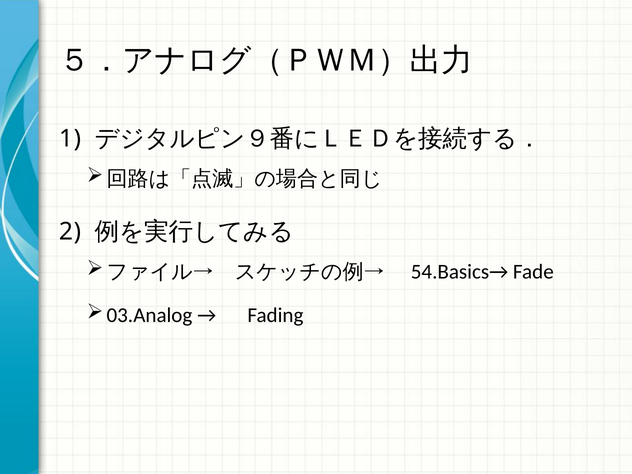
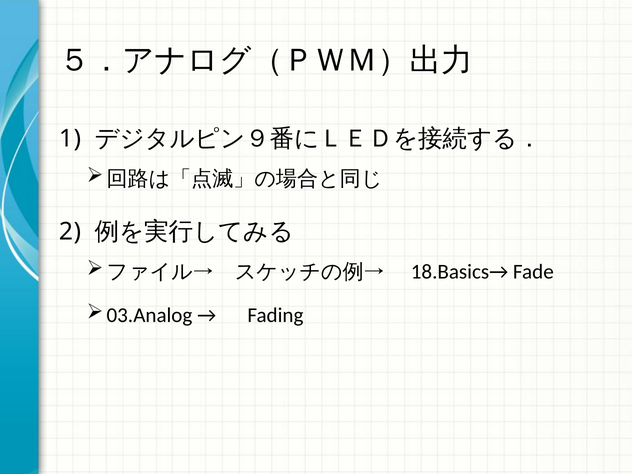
54.Basics→: 54.Basics→ -> 18.Basics→ (460, 272)
